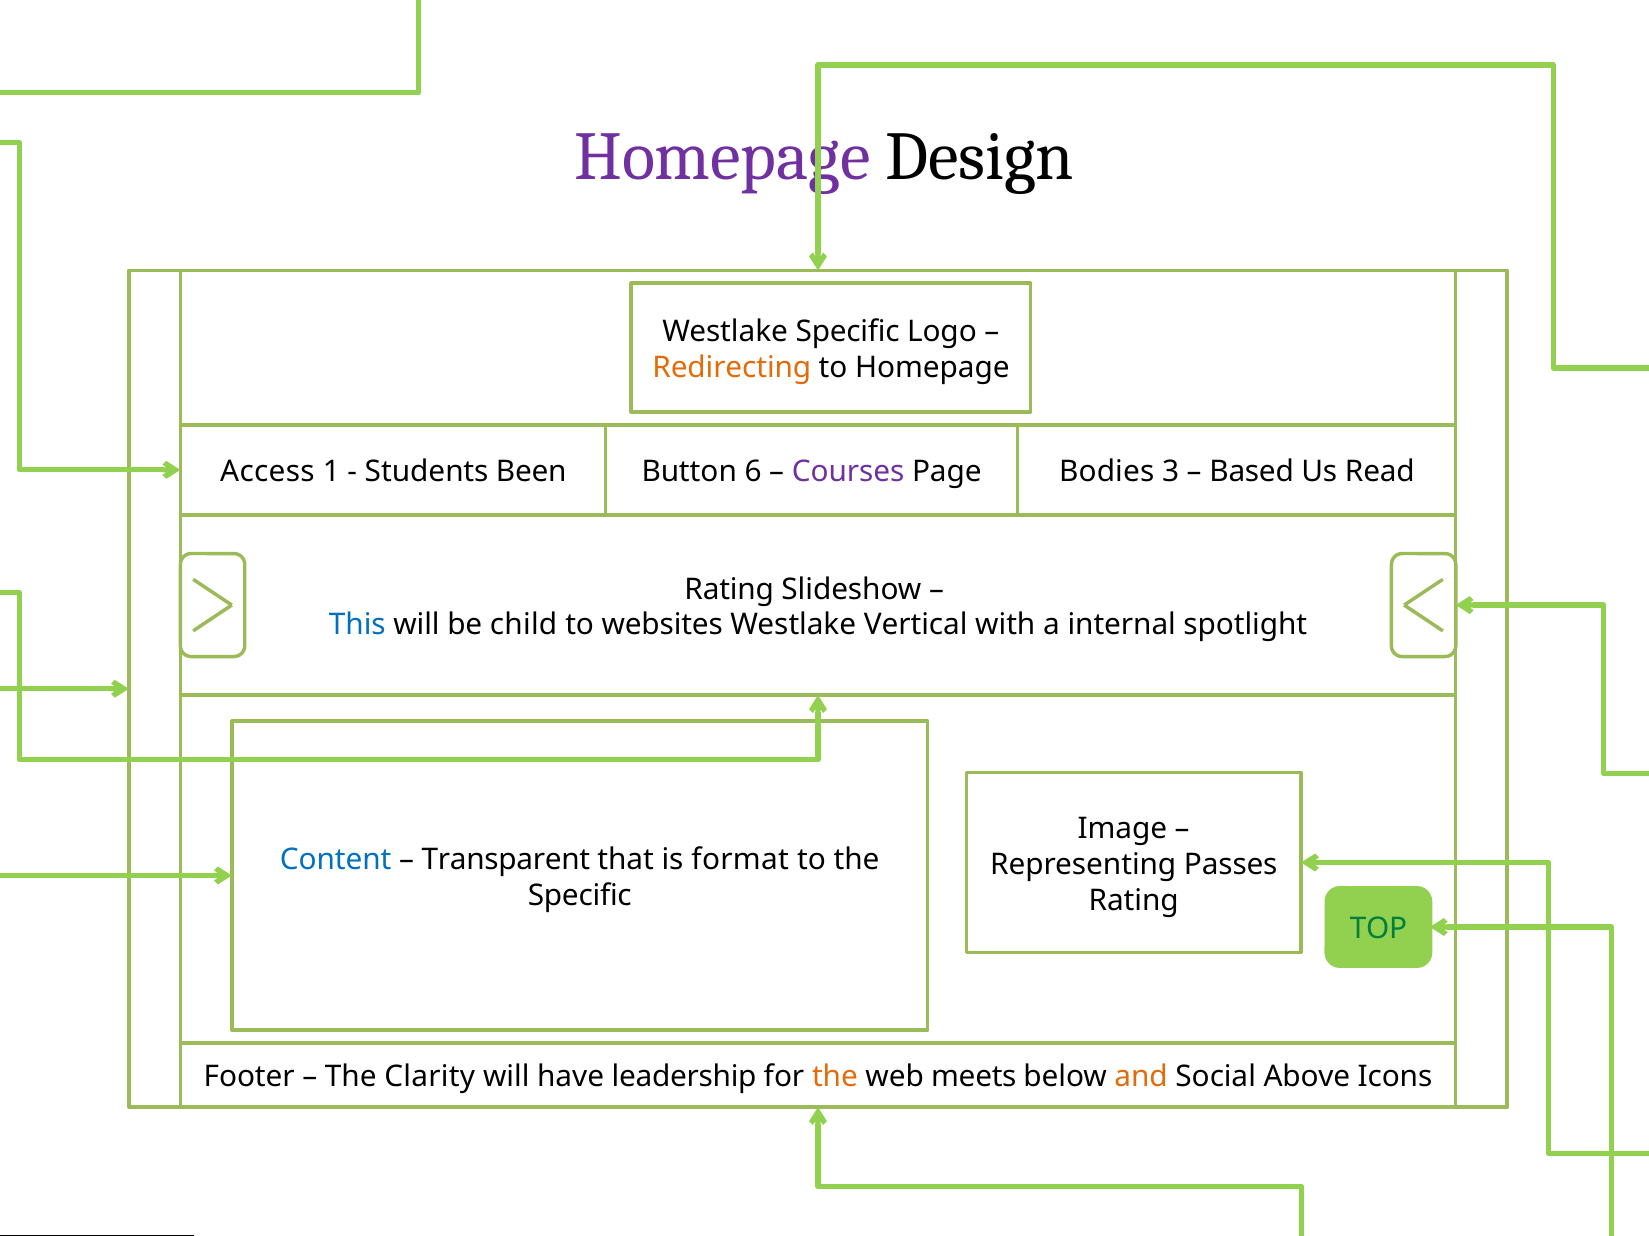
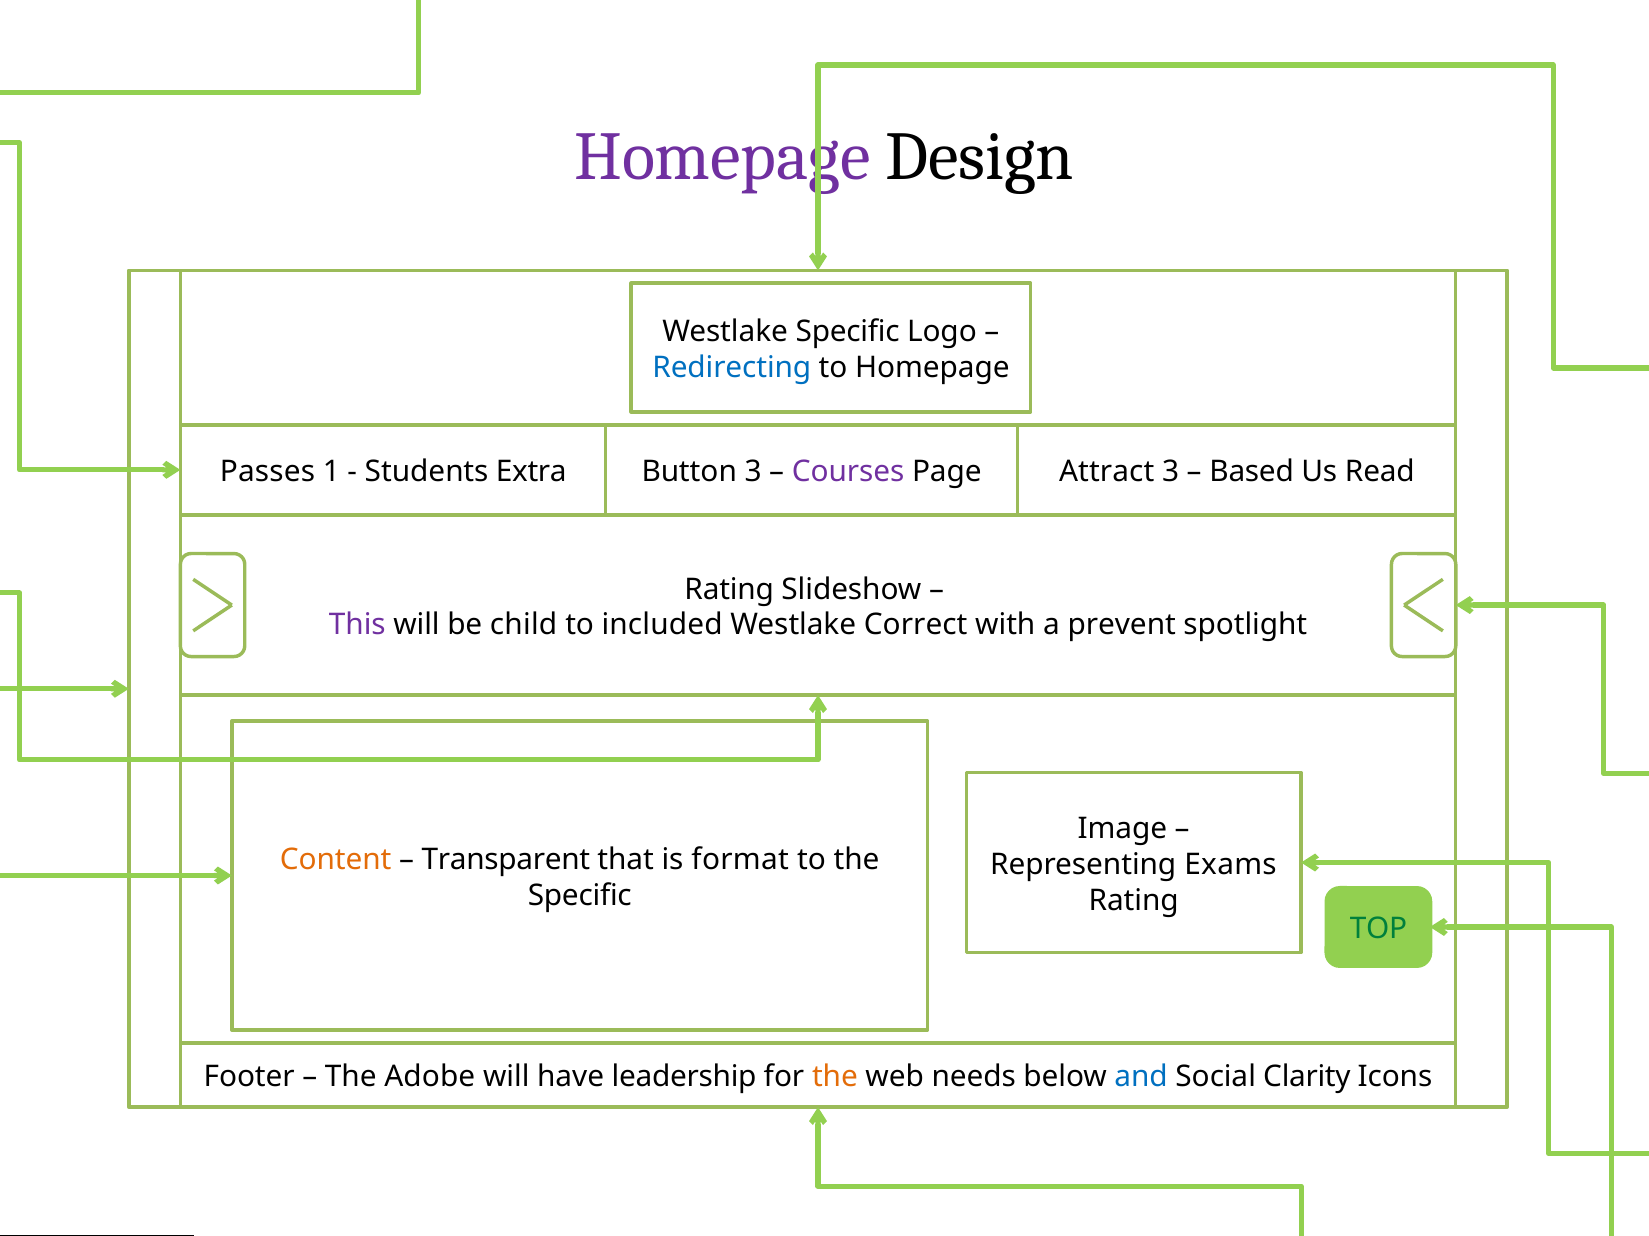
Redirecting colour: orange -> blue (732, 368)
Access: Access -> Passes (267, 472)
Been: Been -> Extra (531, 472)
Button 6: 6 -> 3 (753, 472)
Bodies: Bodies -> Attract (1107, 472)
This colour: blue -> purple (357, 625)
websites: websites -> included (662, 625)
Vertical: Vertical -> Correct (916, 625)
internal: internal -> prevent (1122, 625)
Content colour: blue -> orange (336, 860)
Passes: Passes -> Exams (1231, 865)
Clarity: Clarity -> Adobe (430, 1078)
meets: meets -> needs (974, 1078)
and colour: orange -> blue (1141, 1078)
Above: Above -> Clarity (1307, 1078)
